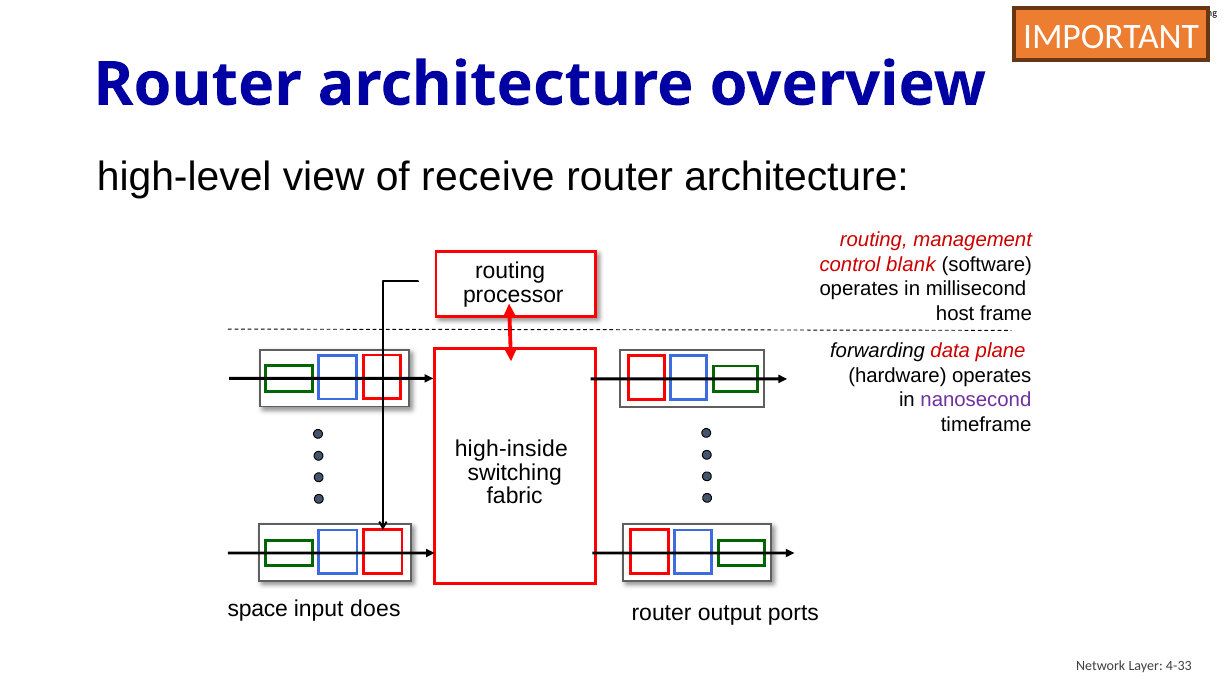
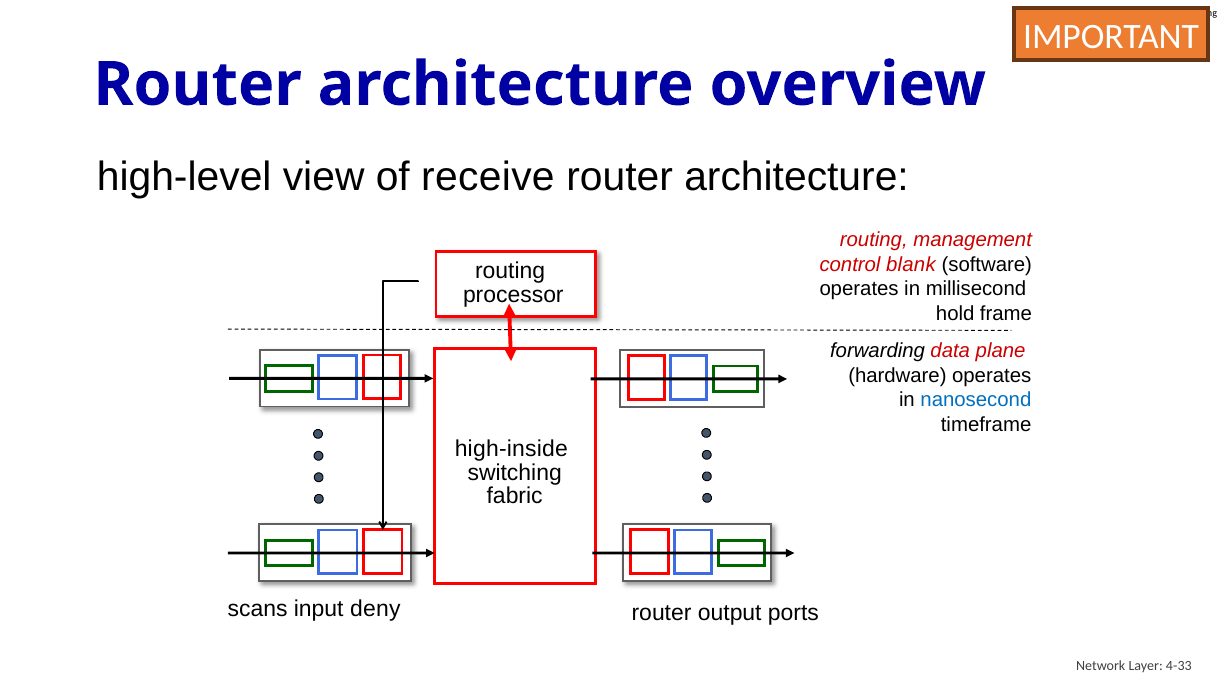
host: host -> hold (955, 313)
nanosecond colour: purple -> blue (976, 400)
space: space -> scans (258, 609)
does: does -> deny (375, 609)
